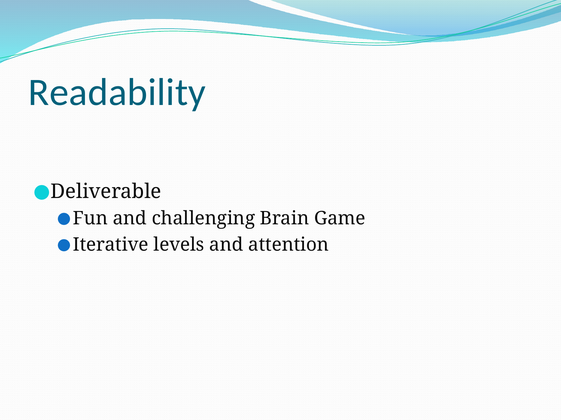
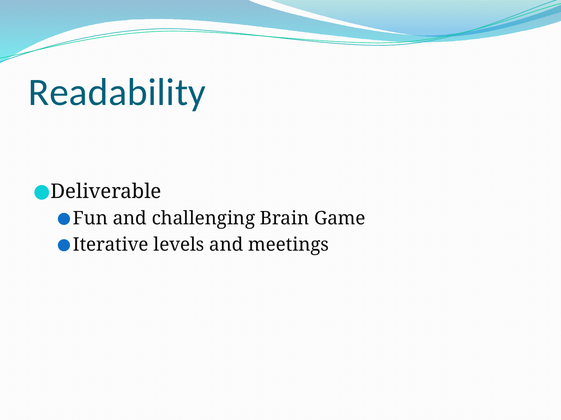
attention: attention -> meetings (289, 245)
